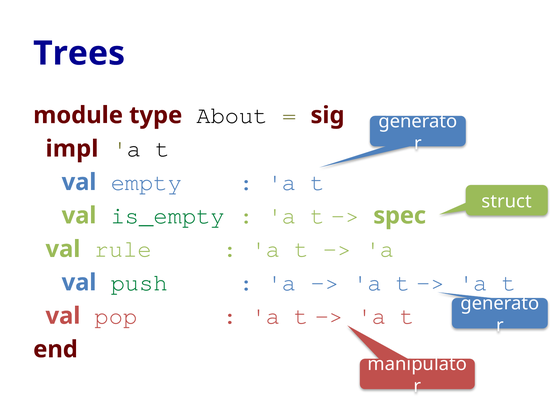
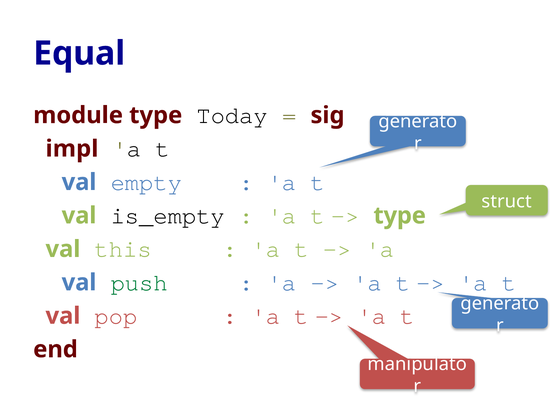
Trees: Trees -> Equal (79, 54)
About: About -> Today (232, 115)
is_empty colour: green -> black (168, 216)
spec: spec -> type (400, 216)
rule: rule -> this (123, 250)
